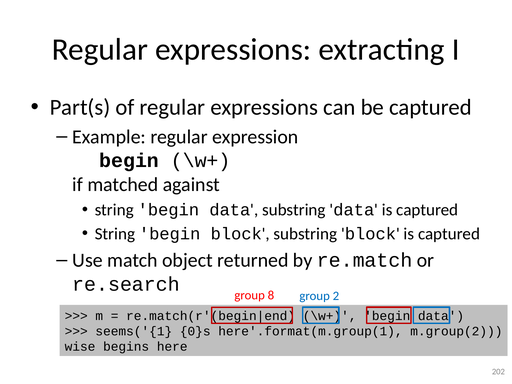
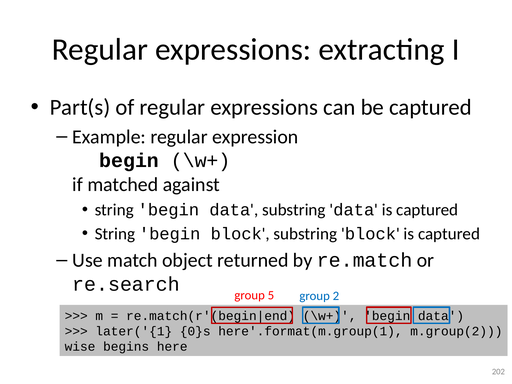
8: 8 -> 5 (271, 295)
seems('{1: seems('{1 -> later('{1 (134, 331)
